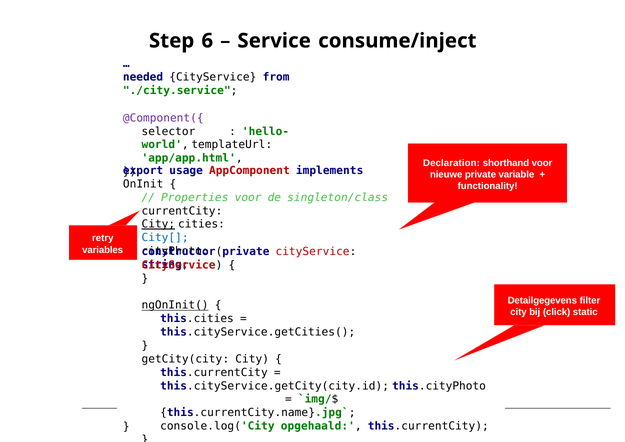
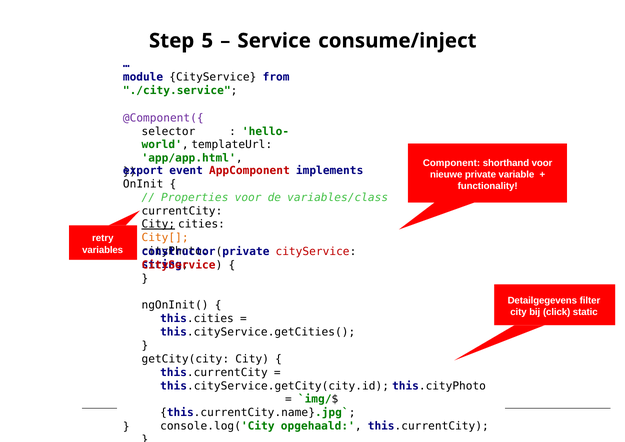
6: 6 -> 5 (207, 41)
needed: needed -> module (143, 77)
Declaration: Declaration -> Component (452, 163)
usage: usage -> event (186, 171)
singleton/class: singleton/class -> variables/class (338, 198)
City[ colour: blue -> orange (165, 238)
ngOnInit( underline: present -> none (175, 305)
